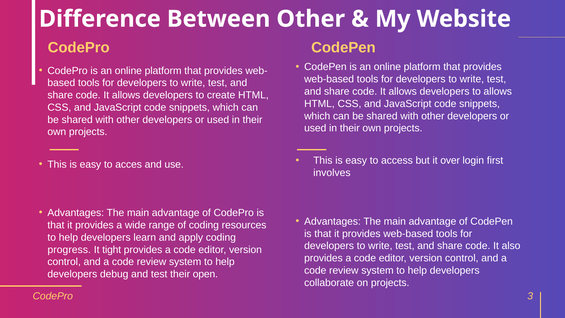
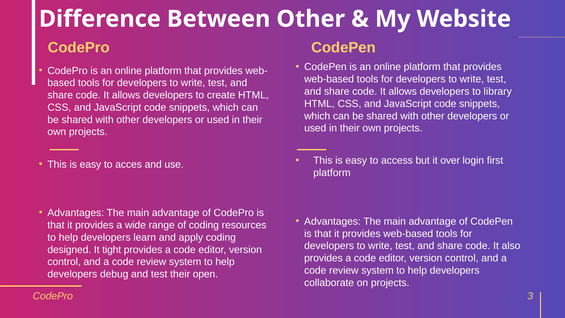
to allows: allows -> library (498, 91)
involves: involves -> platform (332, 173)
progress: progress -> designed (69, 250)
